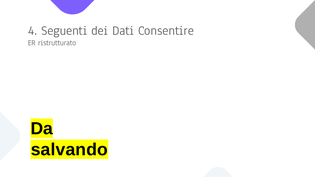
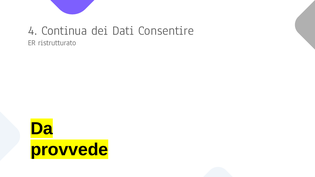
Seguenti: Seguenti -> Continua (64, 31)
salvando: salvando -> provvede (69, 150)
